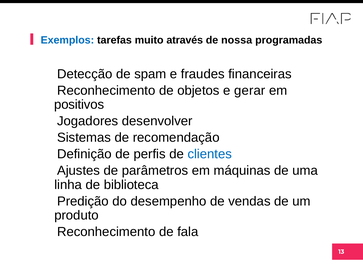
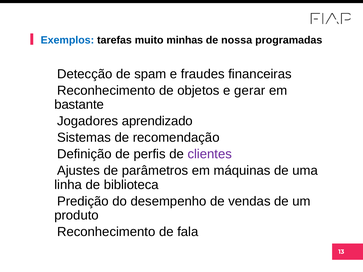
através: através -> minhas (185, 40)
positivos: positivos -> bastante (79, 105)
desenvolver: desenvolver -> aprendizado (157, 121)
clientes colour: blue -> purple (210, 154)
